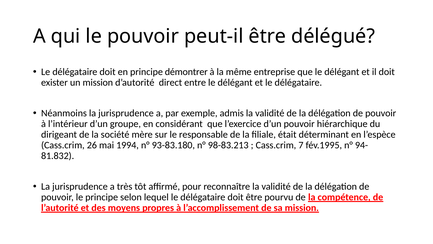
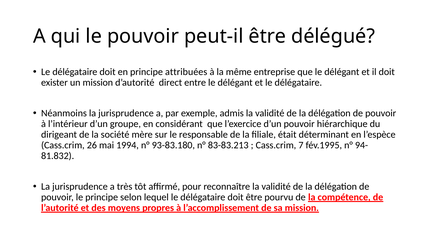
démontrer: démontrer -> attribuées (186, 72)
98-83.213: 98-83.213 -> 83-83.213 (228, 145)
